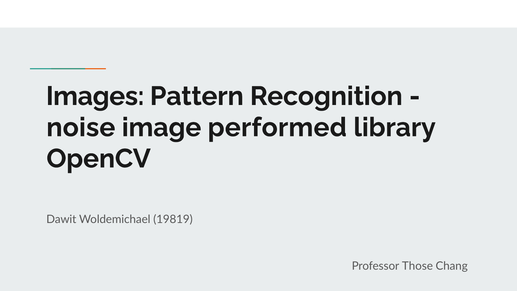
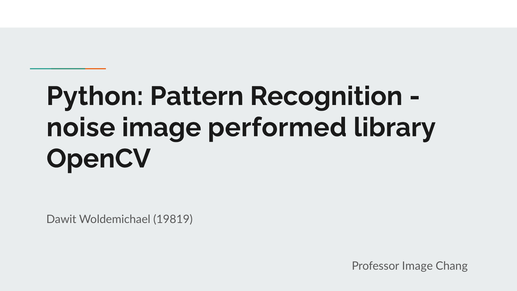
Images: Images -> Python (95, 96)
Professor Those: Those -> Image (417, 266)
